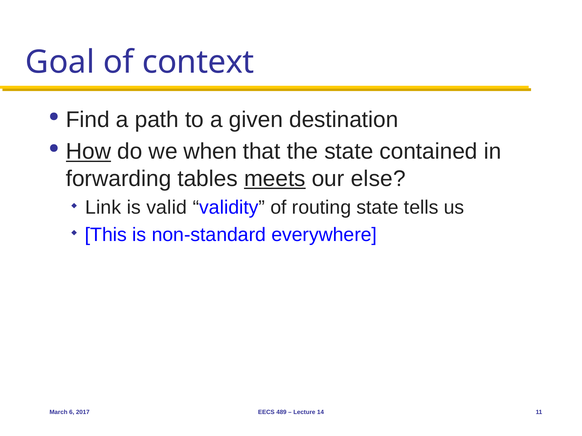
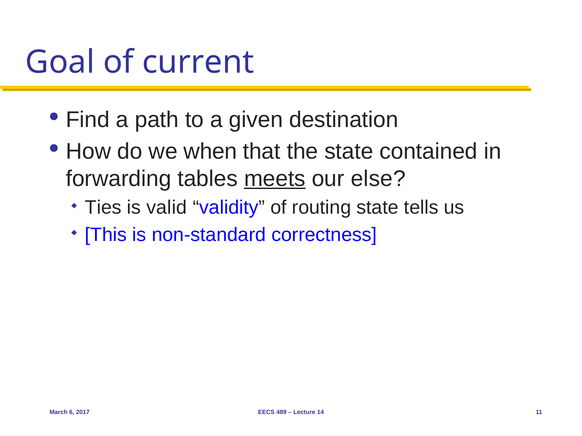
context: context -> current (198, 62)
How underline: present -> none (88, 152)
Link: Link -> Ties (103, 208)
everywhere: everywhere -> correctness (324, 235)
